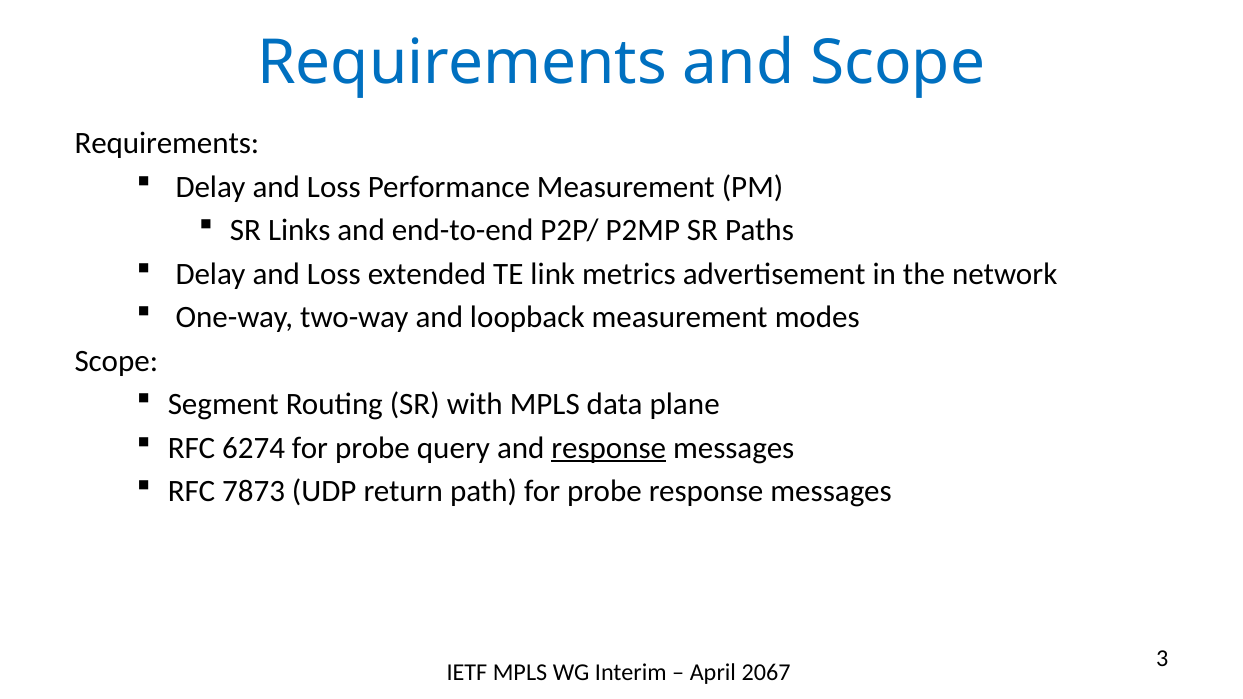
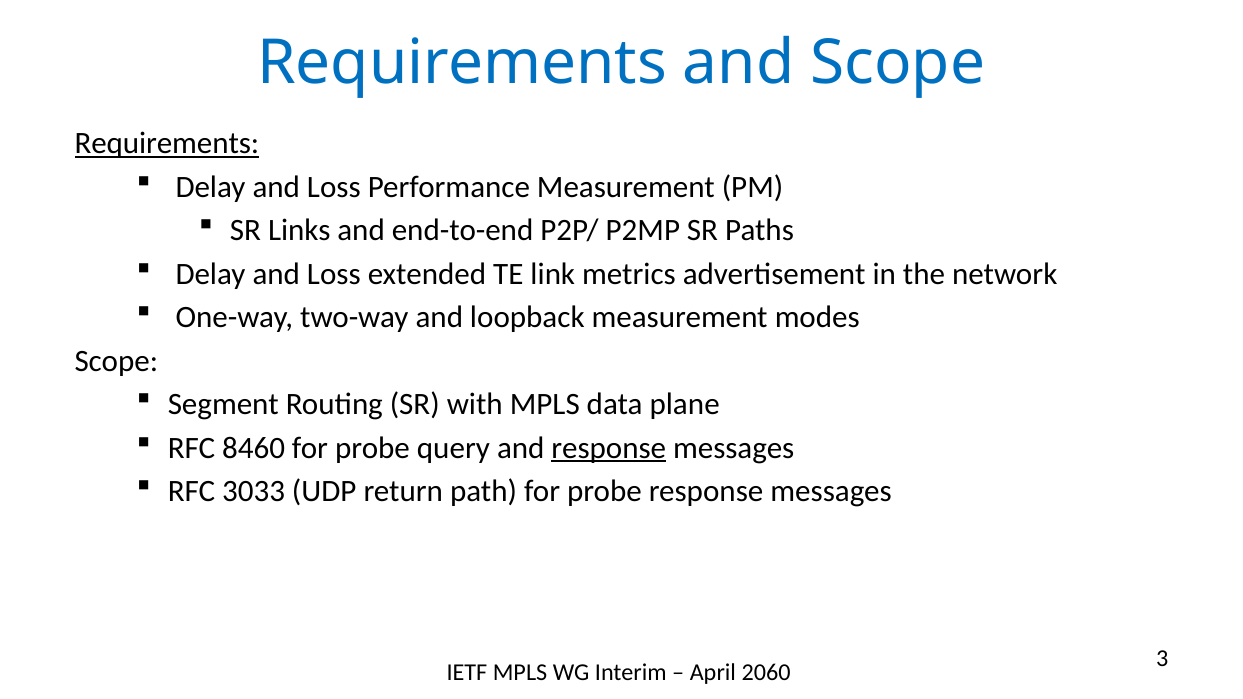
Requirements underline: none -> present (167, 144)
6274: 6274 -> 8460 (254, 448)
7873: 7873 -> 3033 (254, 492)
2067: 2067 -> 2060 (766, 673)
